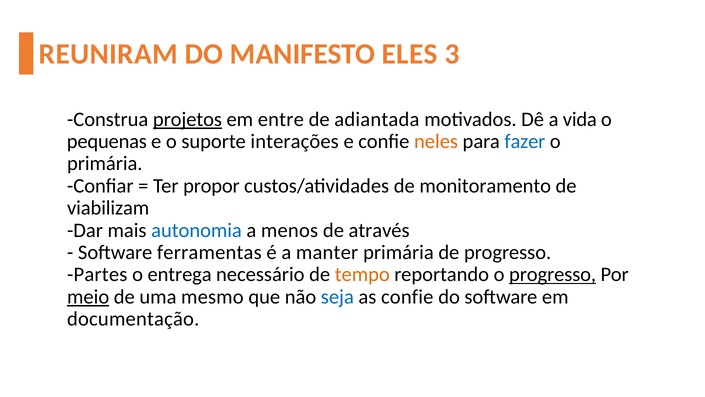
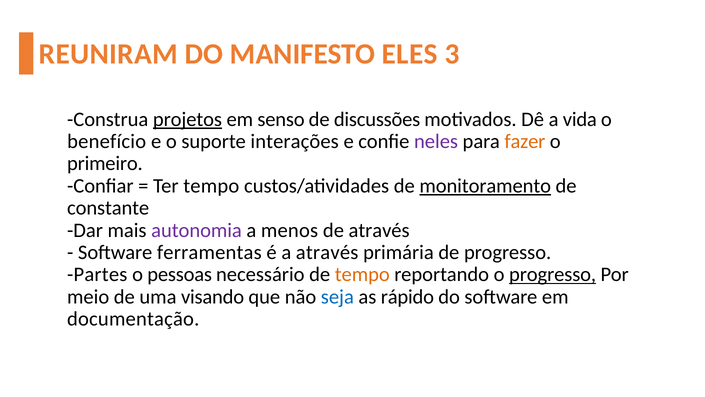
entre: entre -> senso (281, 119)
adiantada: adiantada -> discussões (377, 119)
pequenas: pequenas -> benefício (107, 141)
neles colour: orange -> purple (436, 141)
fazer colour: blue -> orange (525, 141)
primária: primária -> primeiro (105, 163)
Ter propor: propor -> tempo (211, 186)
monitoramento underline: none -> present (485, 186)
viabilizam: viabilizam -> constante (108, 208)
autonomia colour: blue -> purple (197, 230)
a manter: manter -> através (327, 252)
entrega: entrega -> pessoas (180, 274)
meio underline: present -> none (88, 297)
mesmo: mesmo -> visando (213, 297)
as confie: confie -> rápido (407, 297)
